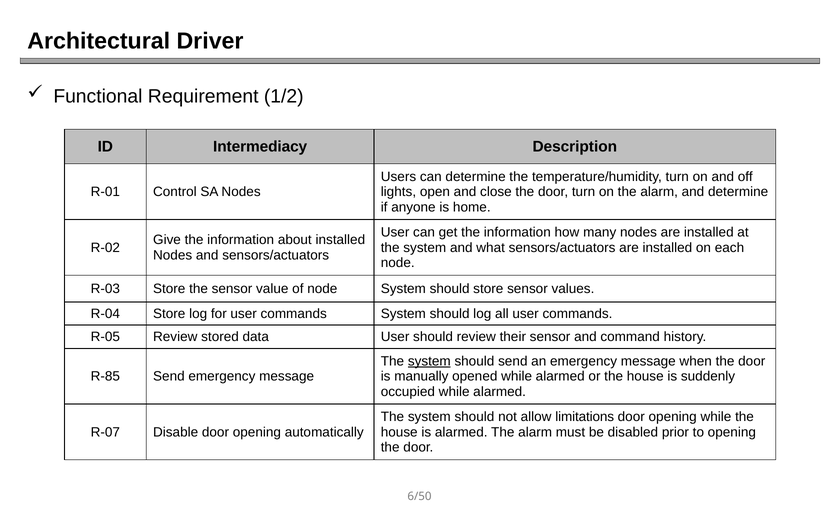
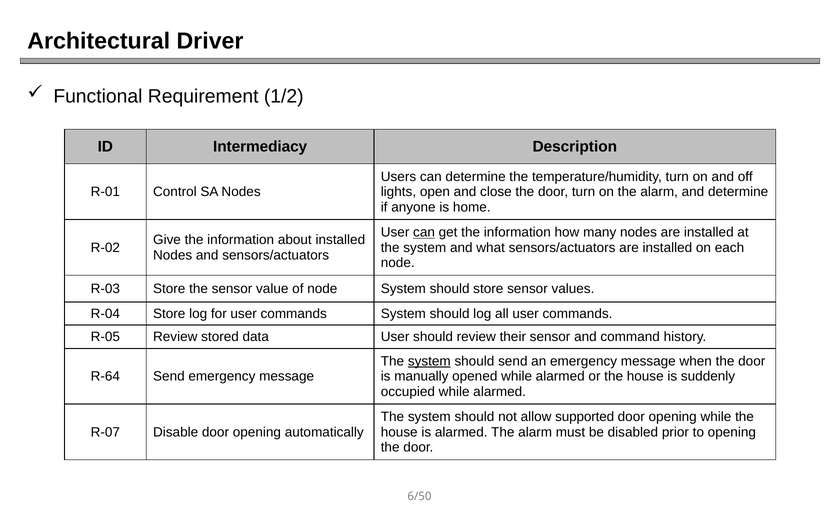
can underline: none -> present (424, 233)
R-85: R-85 -> R-64 (105, 377)
limitations: limitations -> supported (585, 417)
